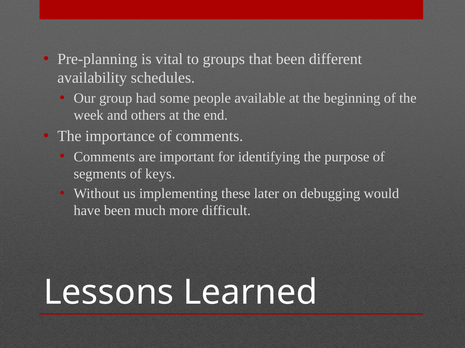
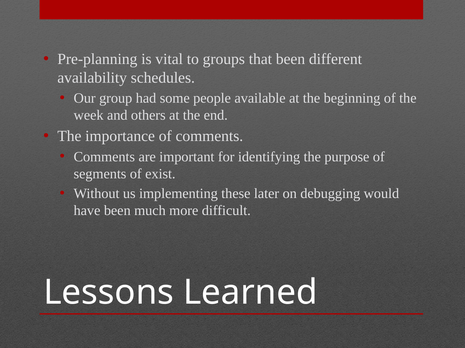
keys: keys -> exist (160, 174)
